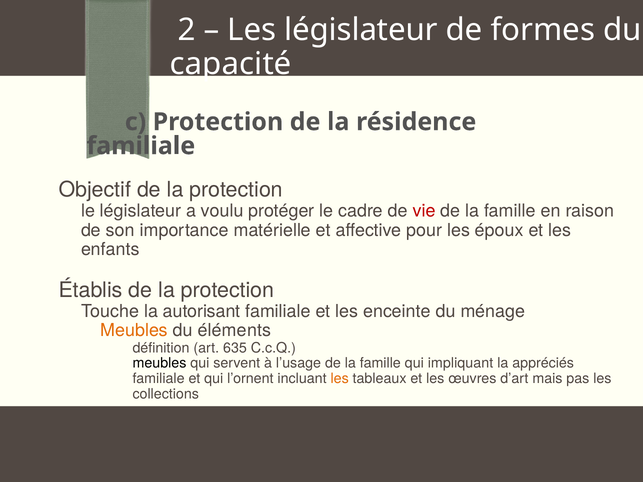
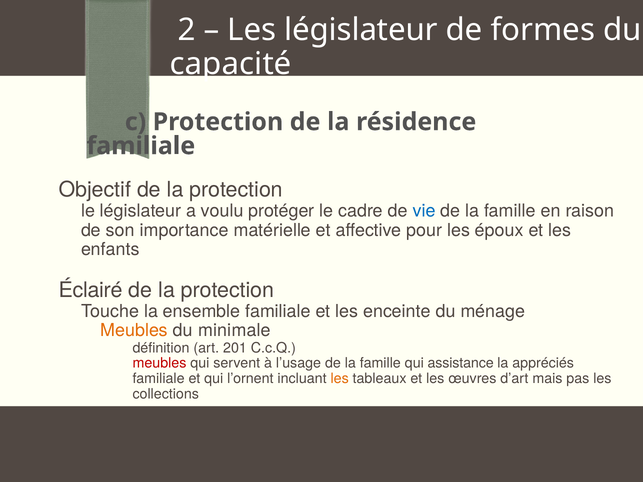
vie colour: red -> blue (424, 211)
Établis: Établis -> Éclairé (91, 290)
autorisant: autorisant -> ensemble (202, 311)
éléments: éléments -> minimale (234, 331)
635: 635 -> 201 (235, 348)
meubles colour: black -> red (159, 363)
impliquant: impliquant -> assistance (461, 363)
